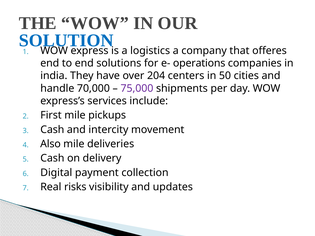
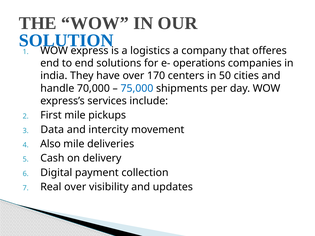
204: 204 -> 170 (156, 76)
75,000 colour: purple -> blue (137, 88)
Cash: Cash -> Data (52, 130)
Real risks: risks -> over (75, 187)
